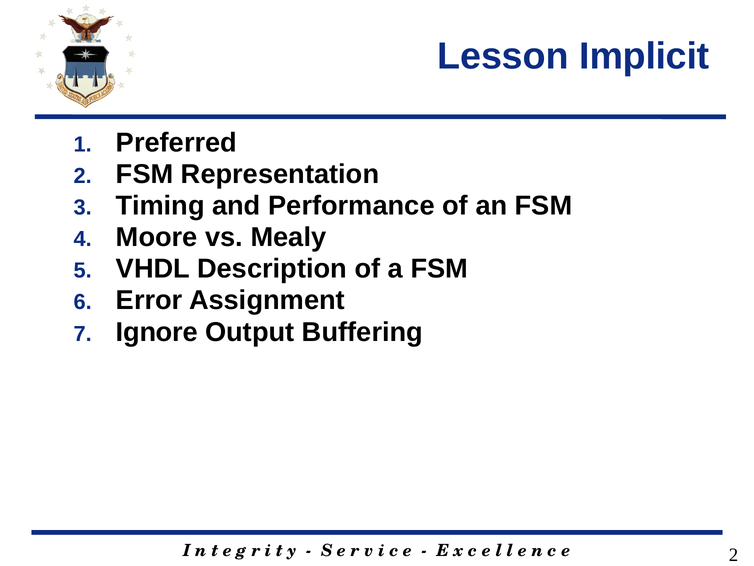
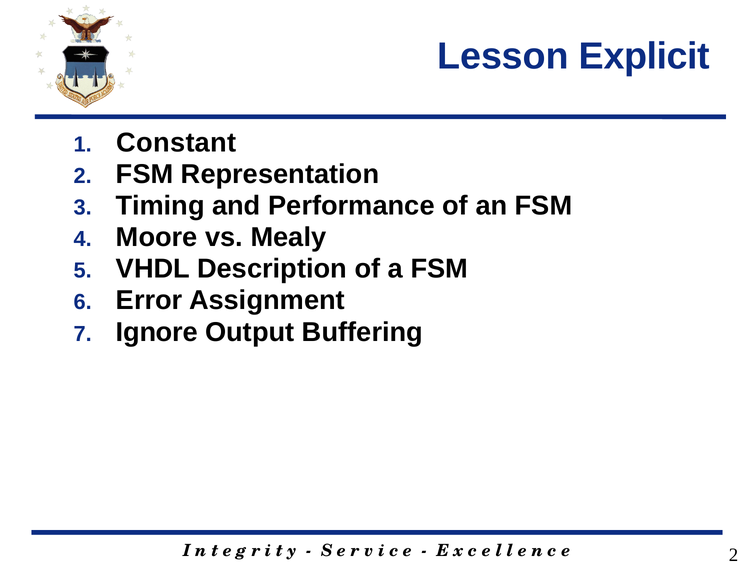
Implicit: Implicit -> Explicit (644, 56)
Preferred: Preferred -> Constant (176, 142)
